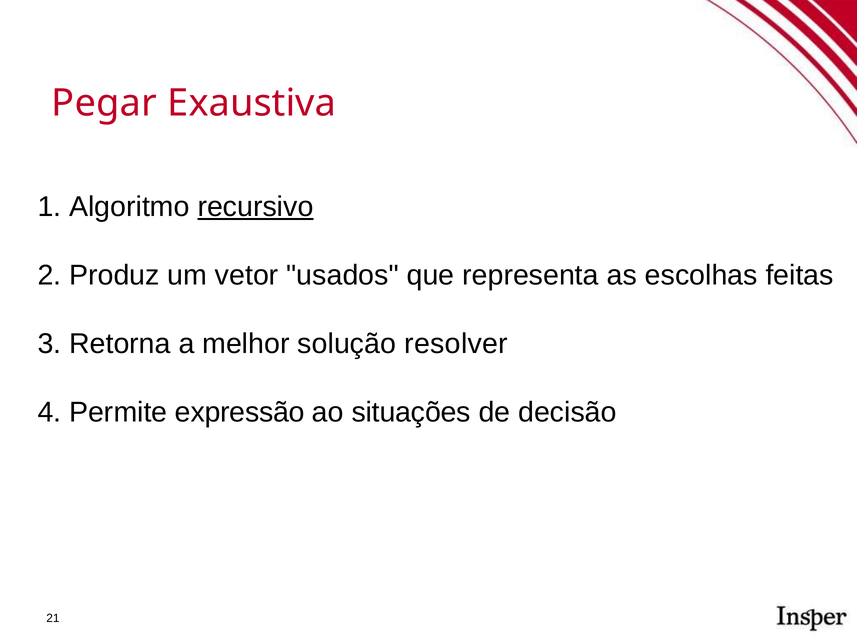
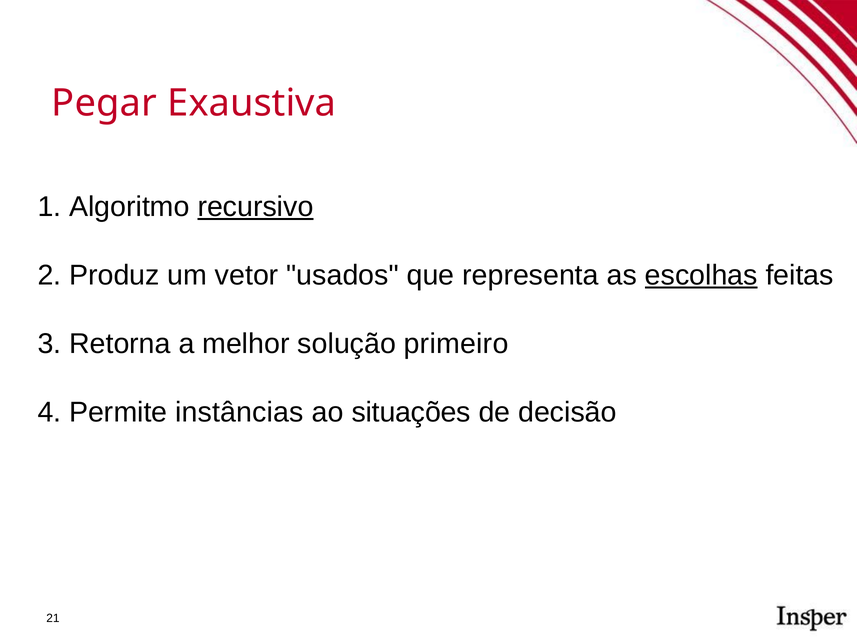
escolhas underline: none -> present (701, 275)
resolver: resolver -> primeiro (456, 344)
expressão: expressão -> instâncias (240, 412)
